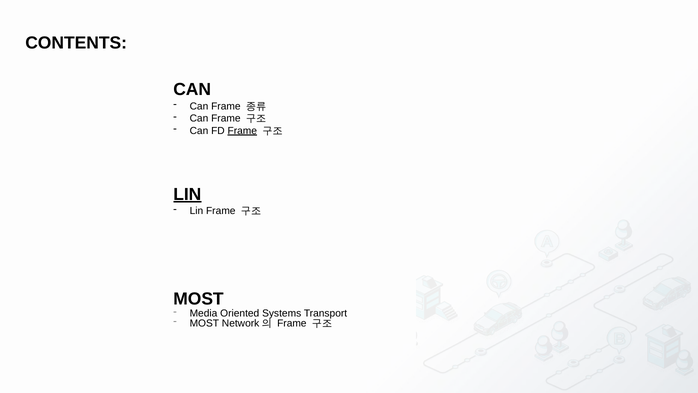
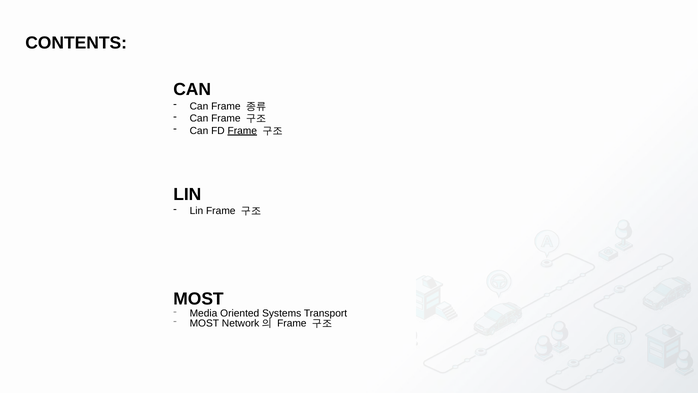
LIN underline: present -> none (187, 194)
